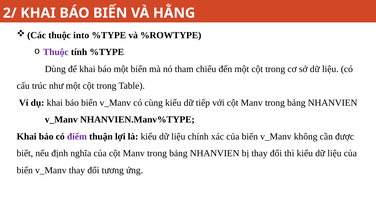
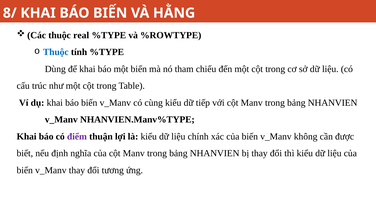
2/: 2/ -> 8/ (10, 13)
into: into -> real (81, 35)
Thuộc colour: purple -> blue (56, 52)
